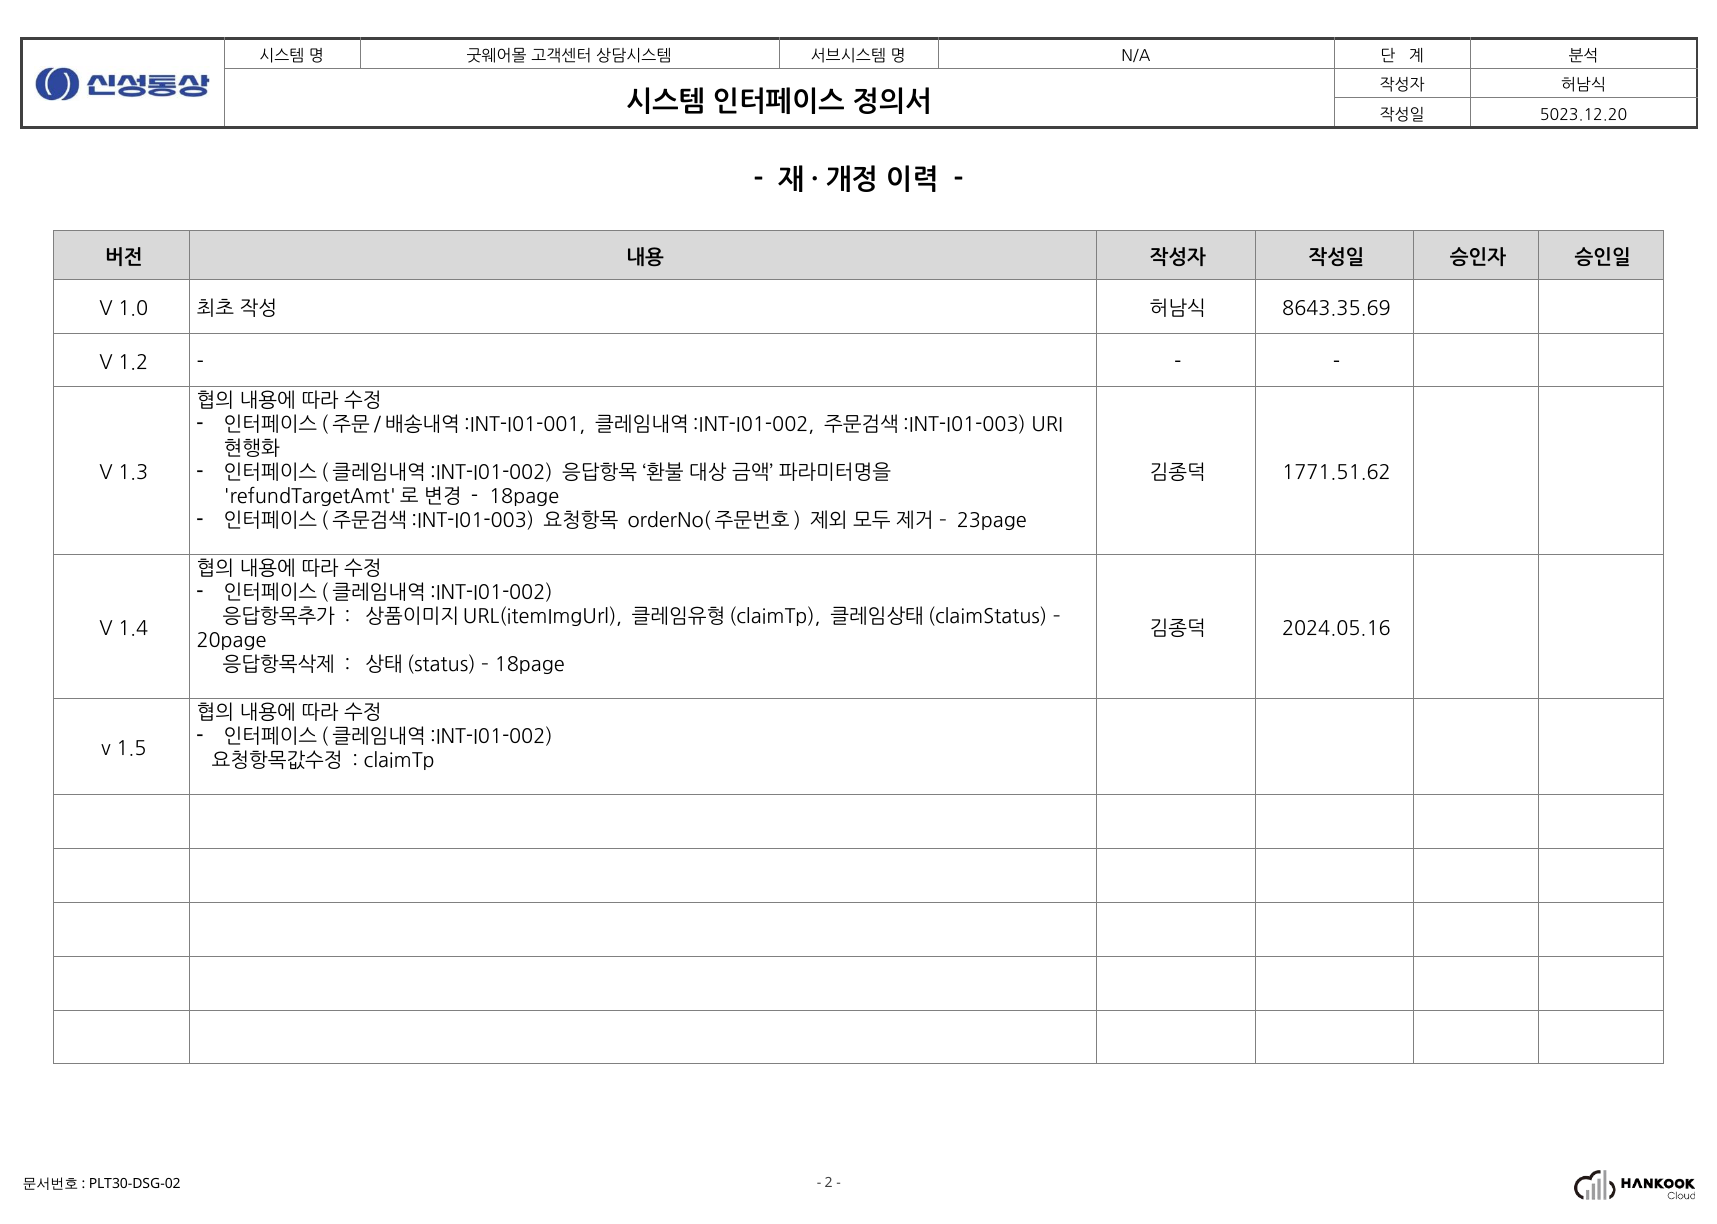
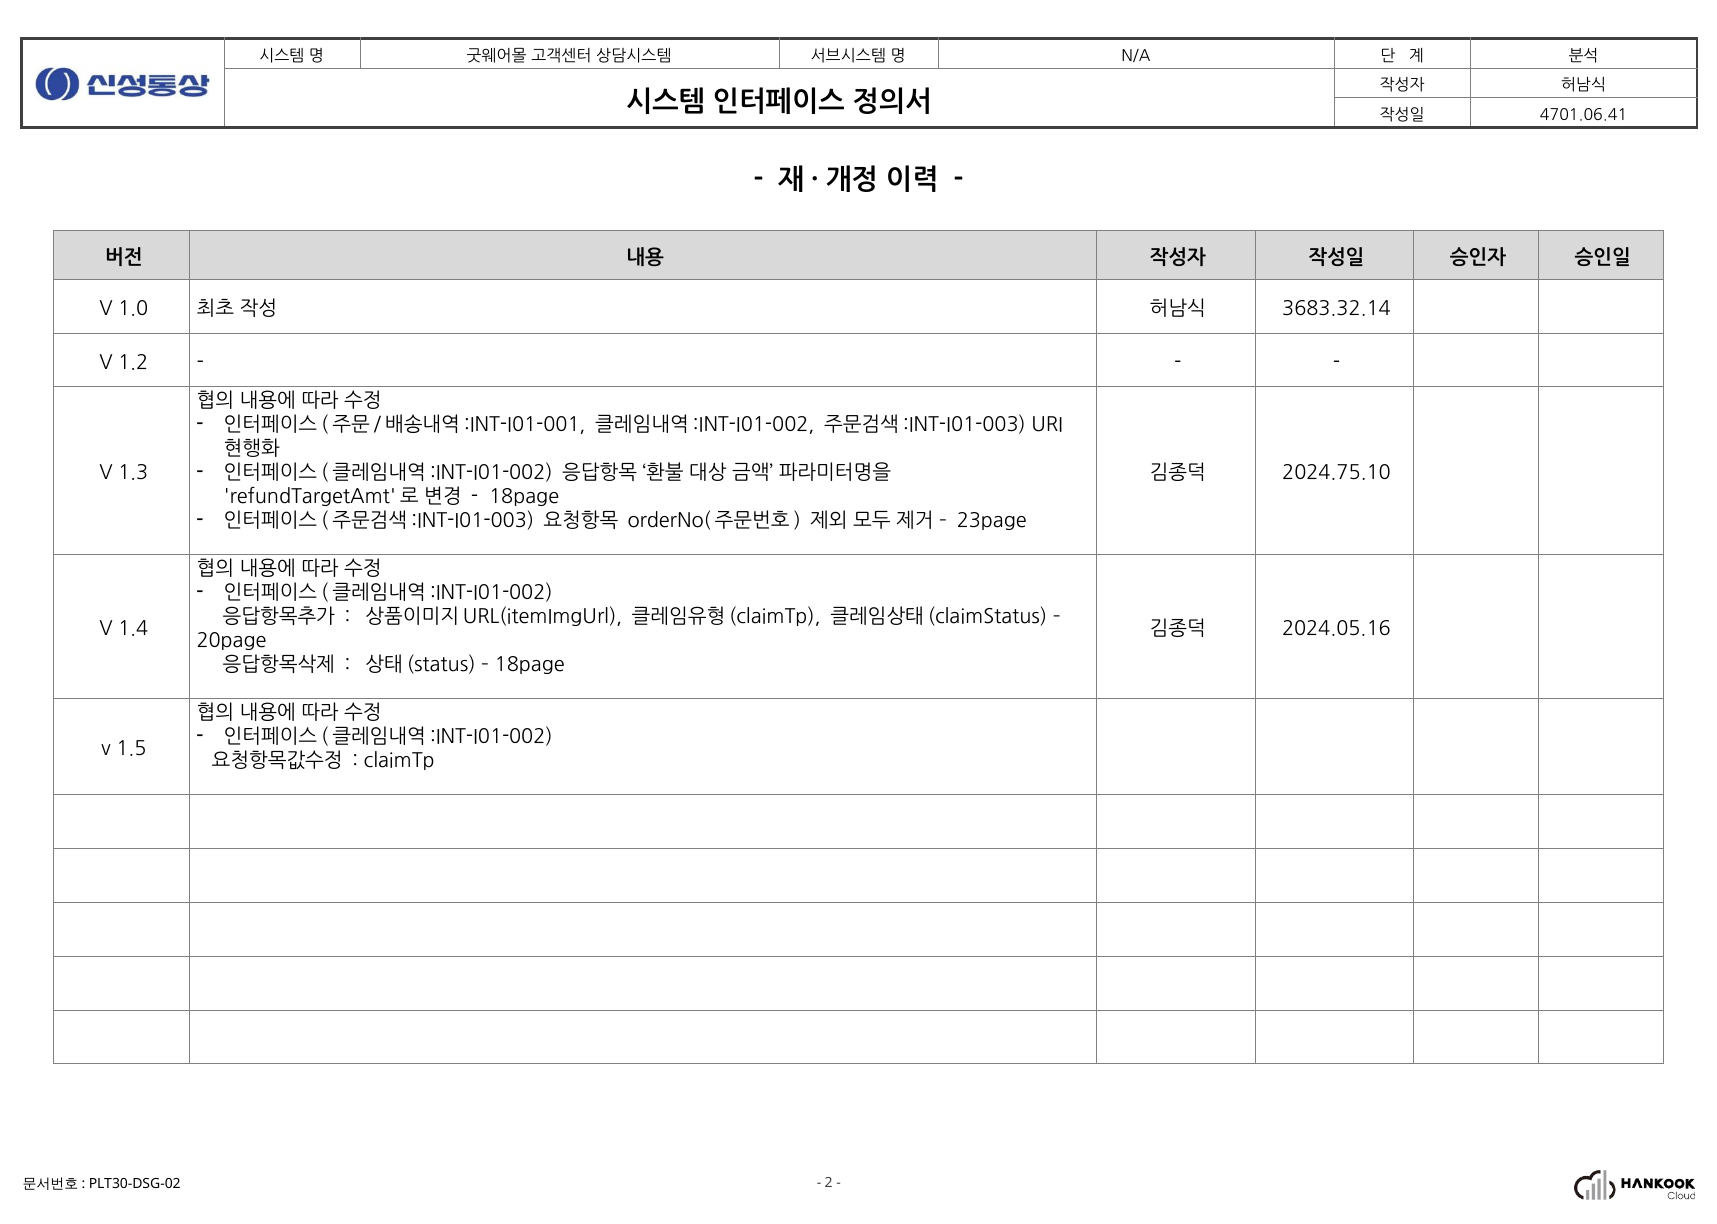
5023.12.20: 5023.12.20 -> 4701.06.41 (1584, 115)
8643.35.69: 8643.35.69 -> 3683.32.14 (1337, 309)
1771.51.62: 1771.51.62 -> 2024.75.10 (1337, 473)
